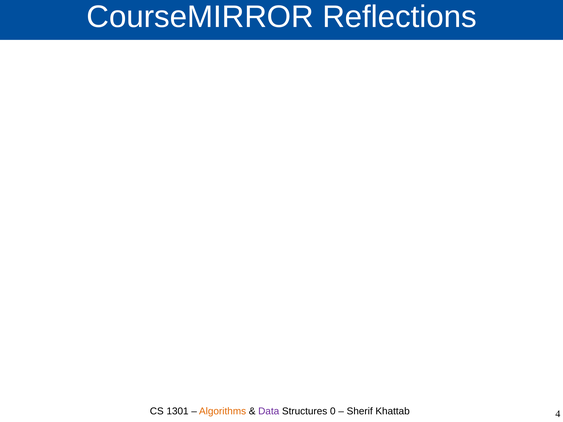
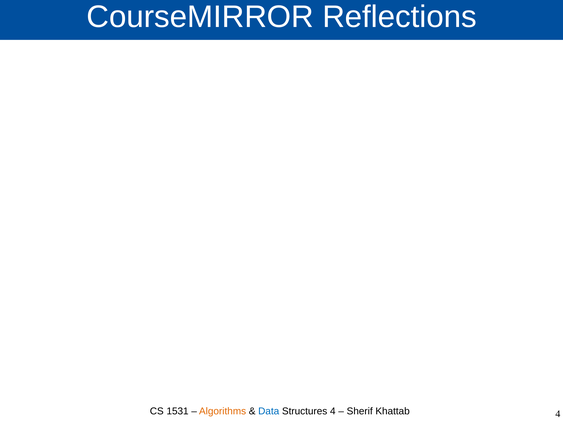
1301: 1301 -> 1531 (178, 412)
Data colour: purple -> blue (269, 412)
Structures 0: 0 -> 4 (333, 412)
